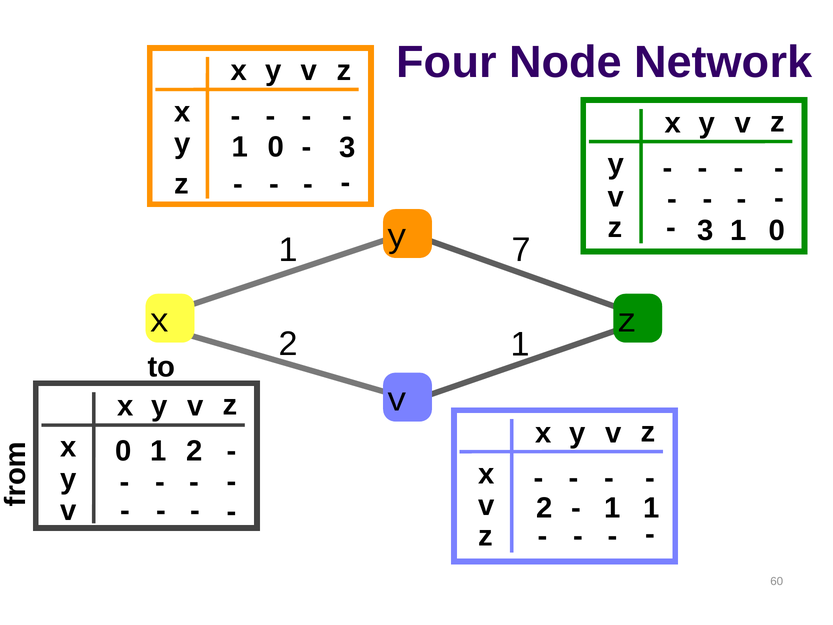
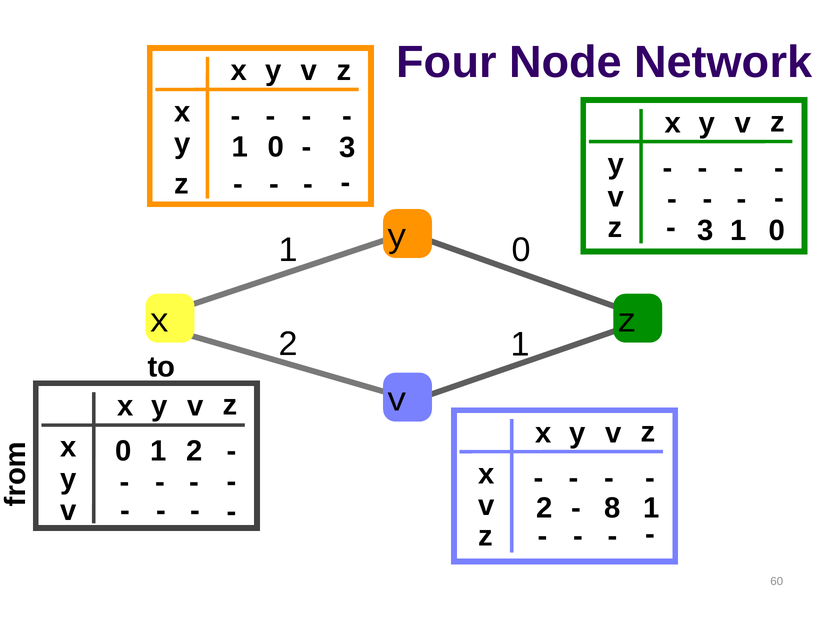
1 7: 7 -> 0 (521, 250)
1: 1 -> 8 (613, 508)
